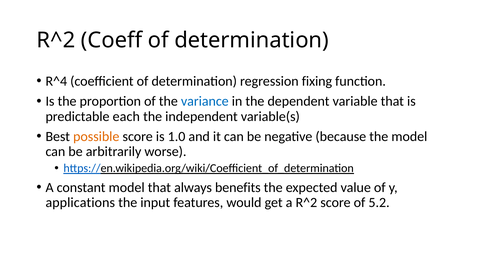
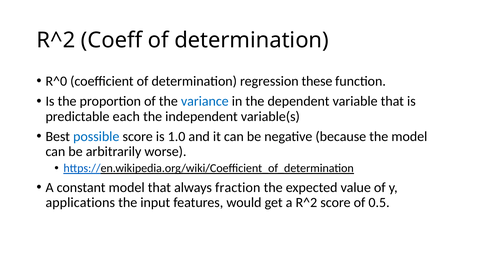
R^4: R^4 -> R^0 (56, 81)
fixing: fixing -> these (317, 81)
possible colour: orange -> blue (96, 136)
benefits: benefits -> fraction (238, 187)
5.2: 5.2 -> 0.5 (379, 202)
